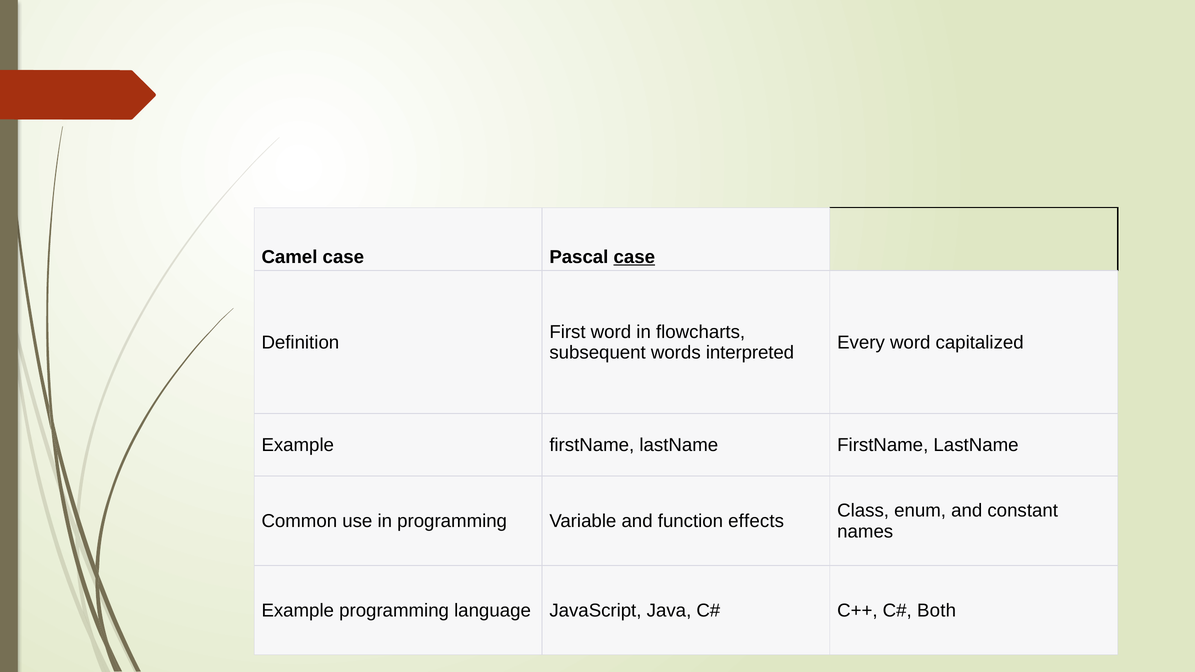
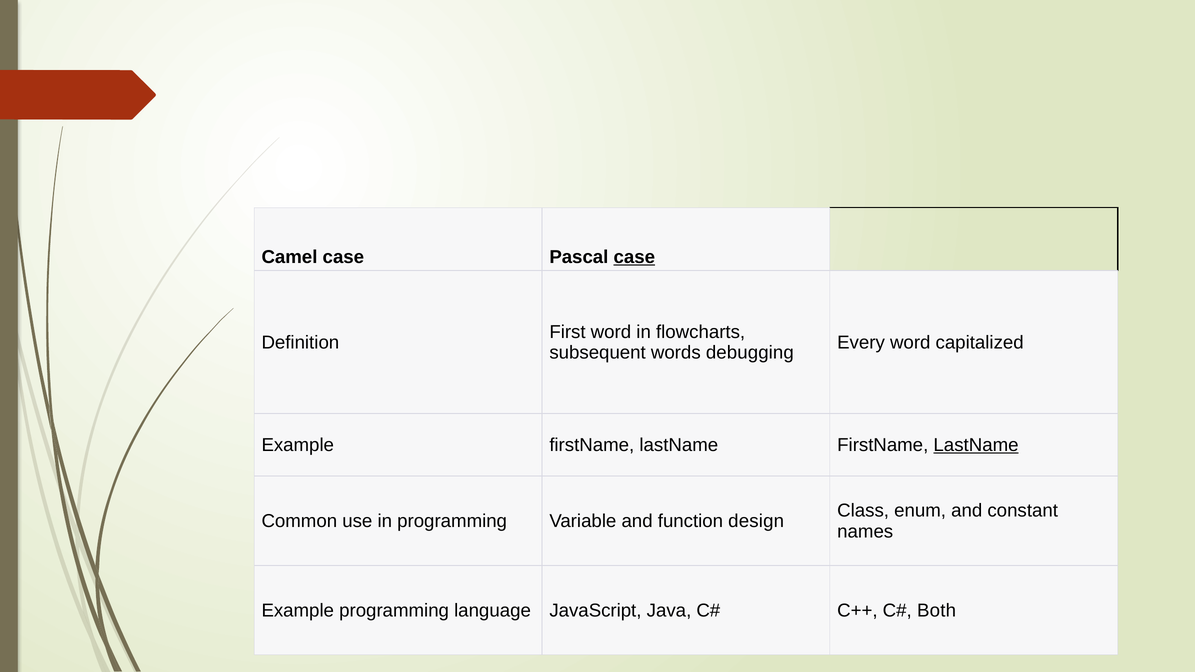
interpreted: interpreted -> debugging (750, 353)
LastName underline: none -> present (976, 445)
effects: effects -> design (756, 521)
